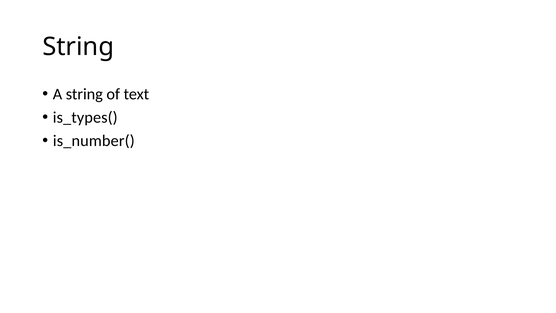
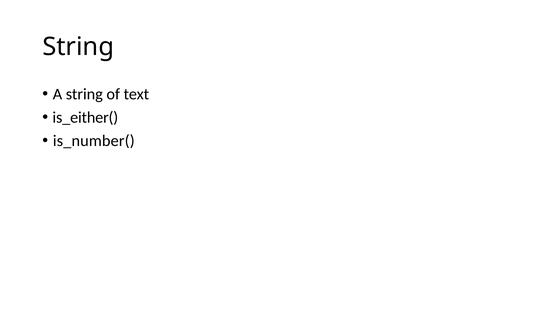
is_types(: is_types( -> is_either( (85, 117)
